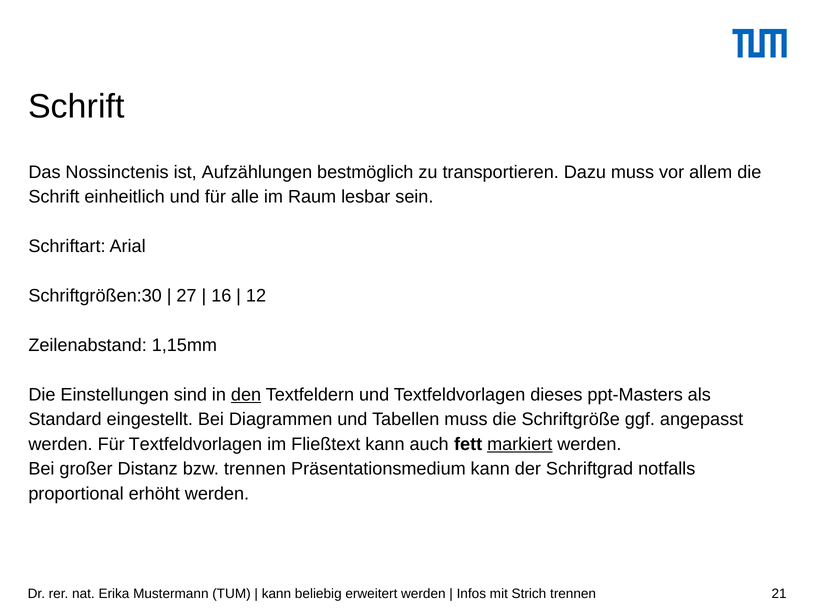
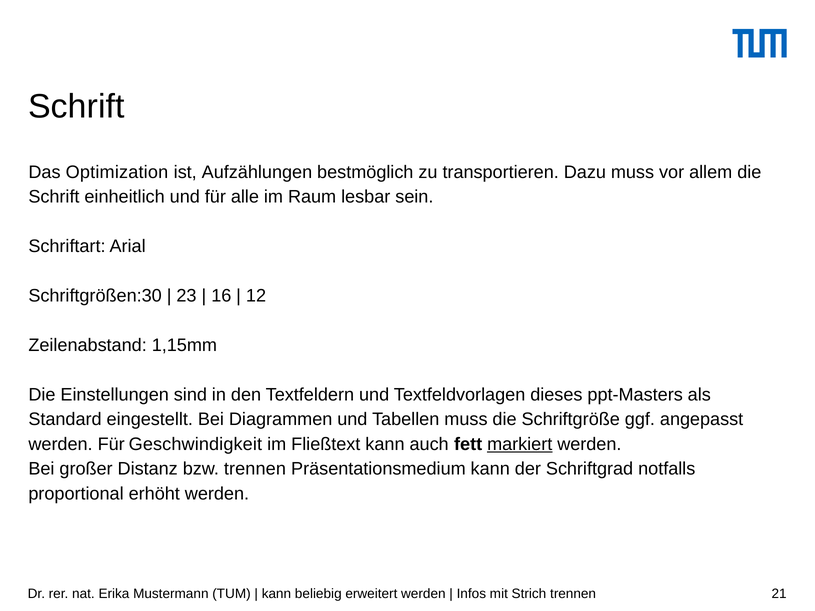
Nossinctenis: Nossinctenis -> Optimization (117, 172)
27: 27 -> 23 (186, 296)
den underline: present -> none (246, 395)
Für Textfeldvorlagen: Textfeldvorlagen -> Geschwindigkeit (195, 444)
